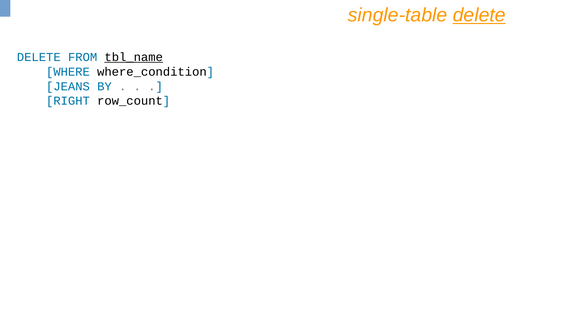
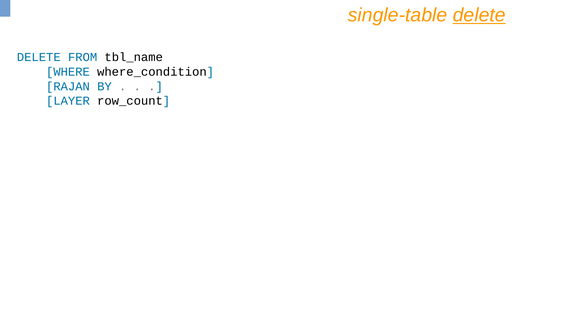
tbl_name underline: present -> none (134, 57)
JEANS: JEANS -> RAJAN (68, 86)
RIGHT: RIGHT -> LAYER (68, 101)
